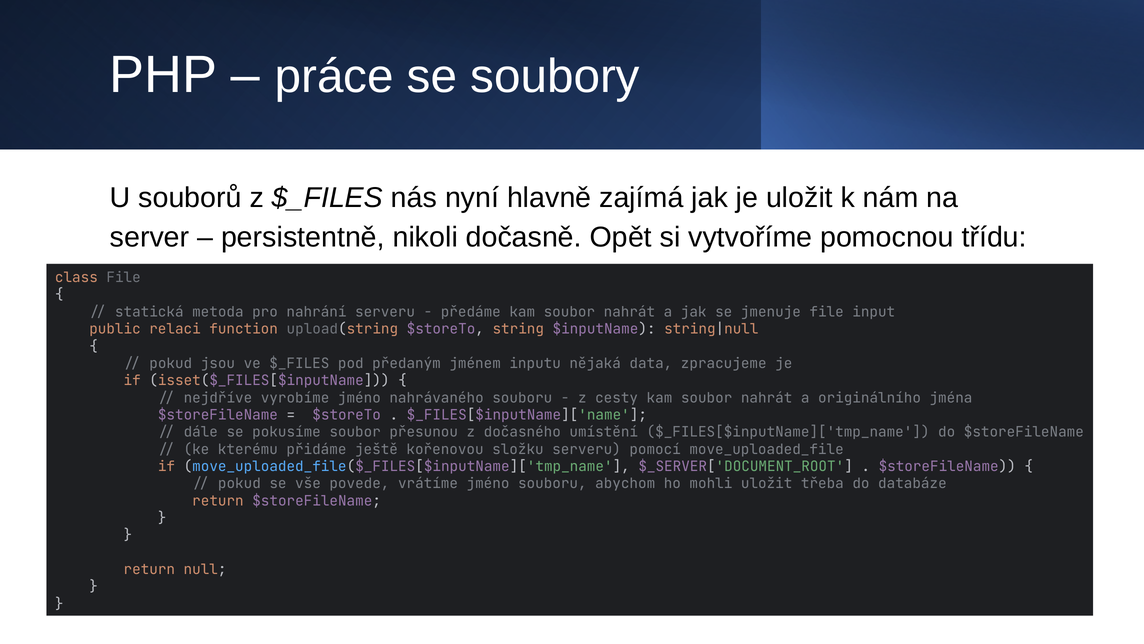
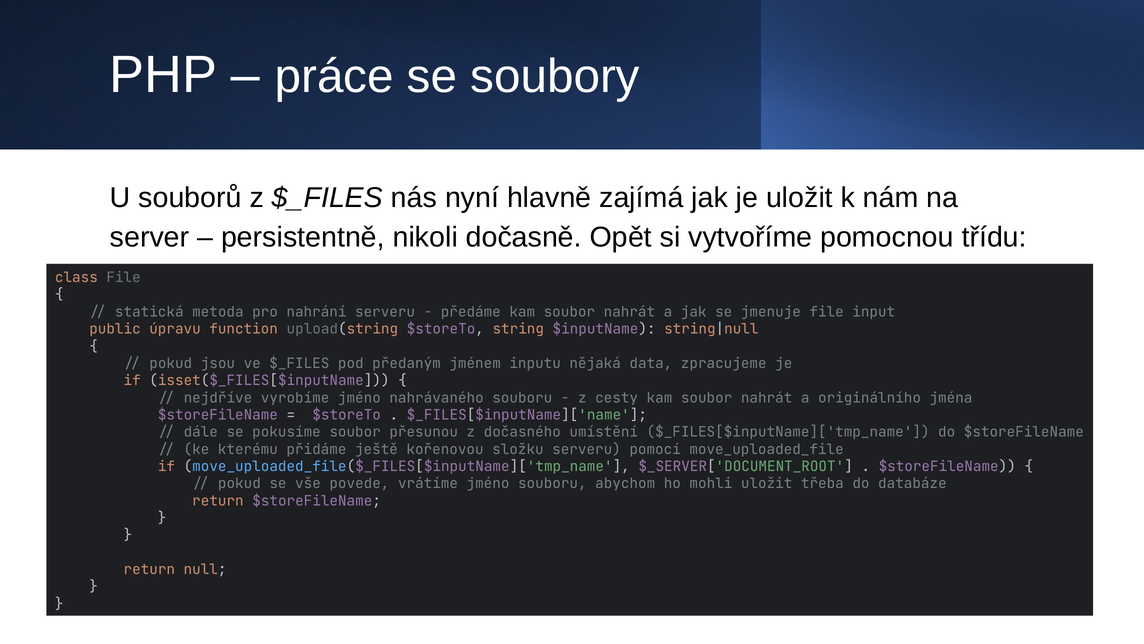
relaci: relaci -> úpravu (175, 329)
